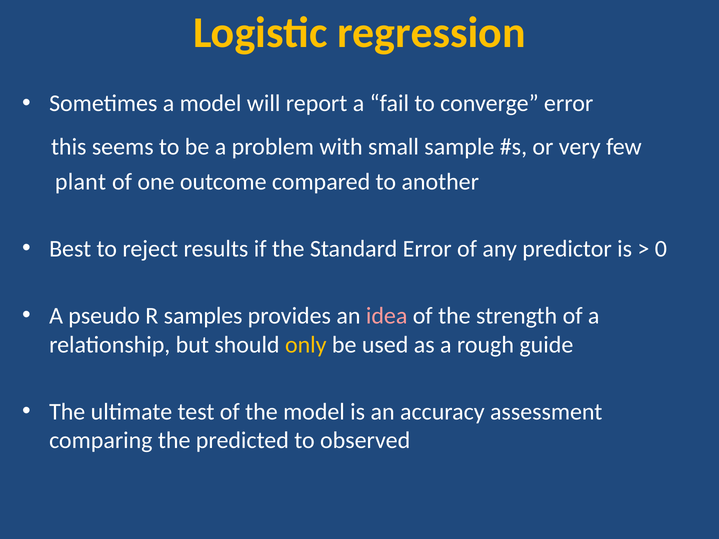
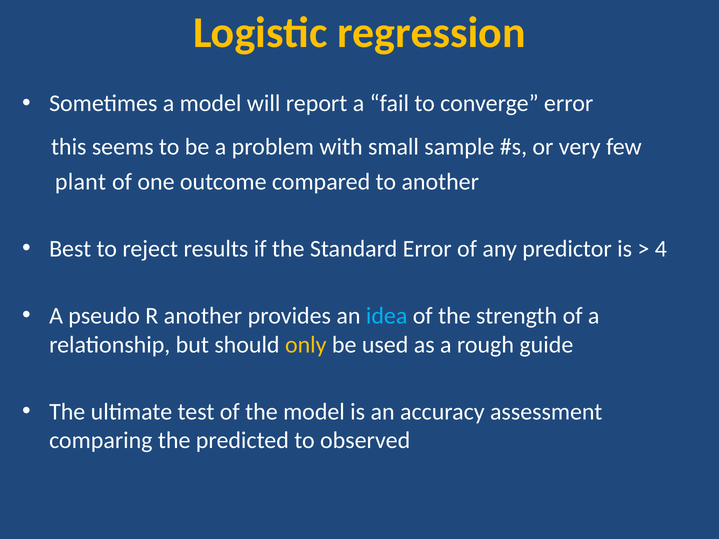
0: 0 -> 4 (661, 249)
R samples: samples -> another (203, 316)
idea colour: pink -> light blue (387, 316)
